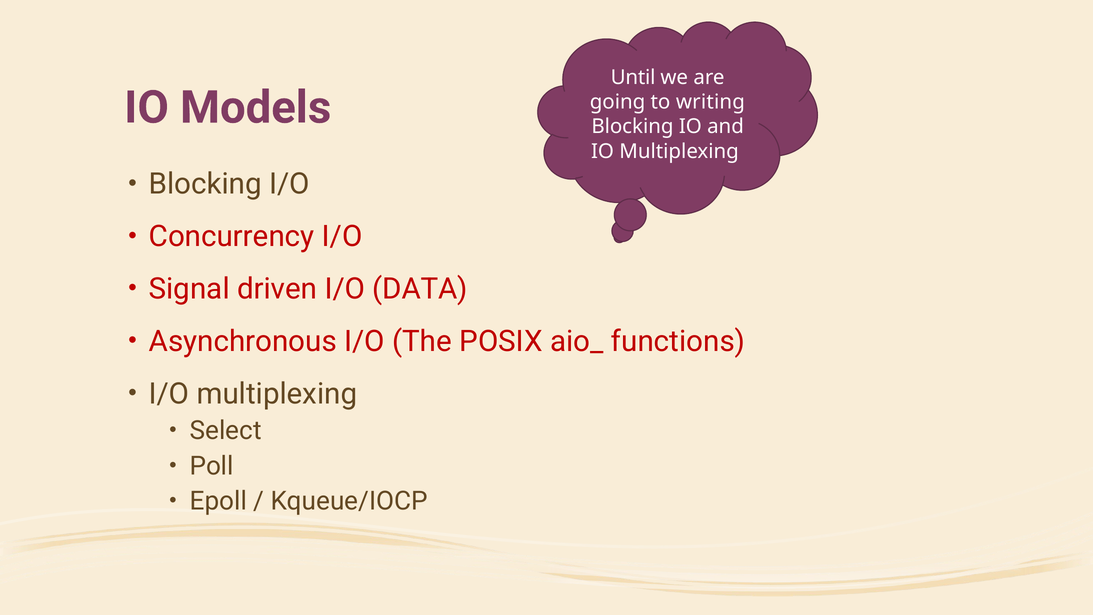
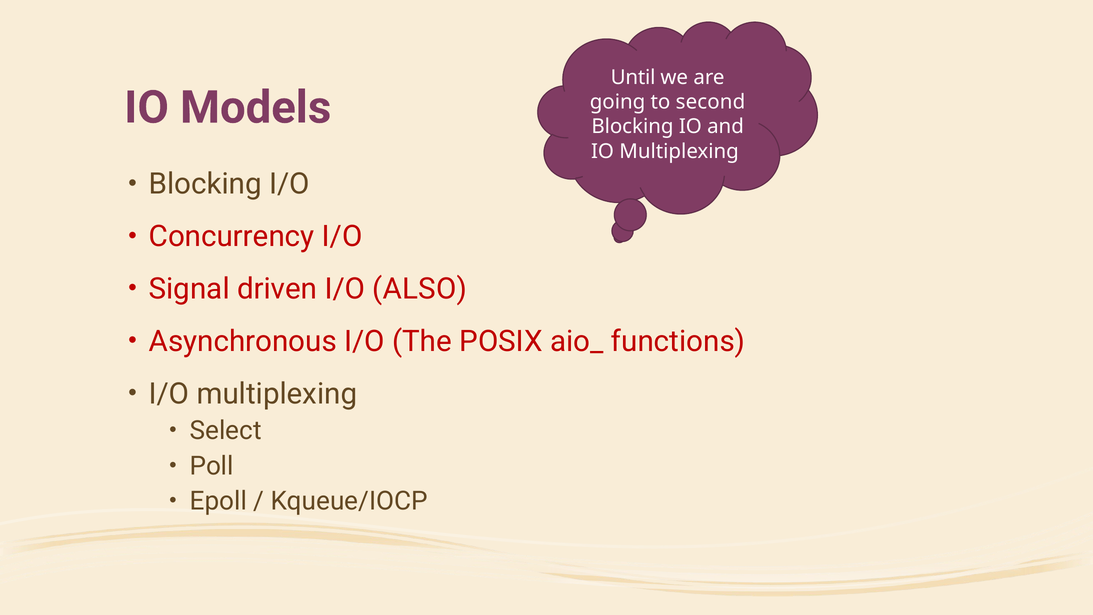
writing: writing -> second (710, 102)
DATA: DATA -> ALSO (420, 289)
